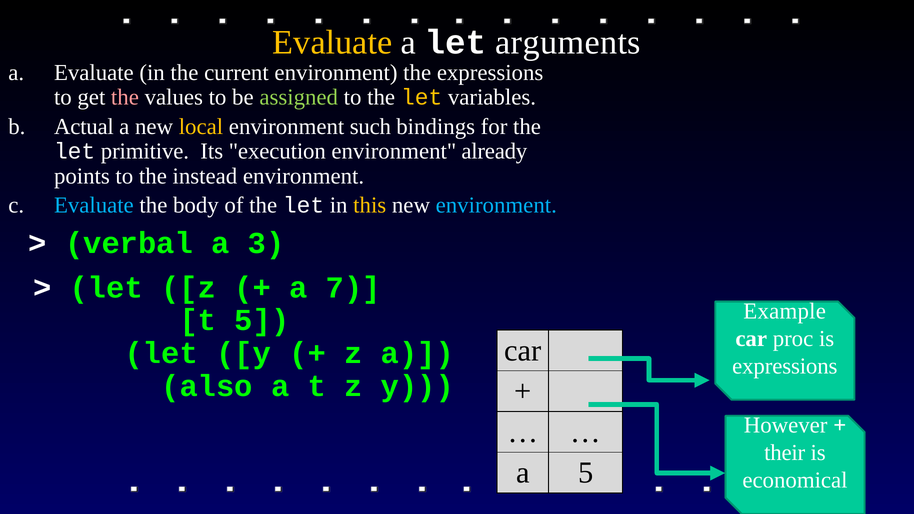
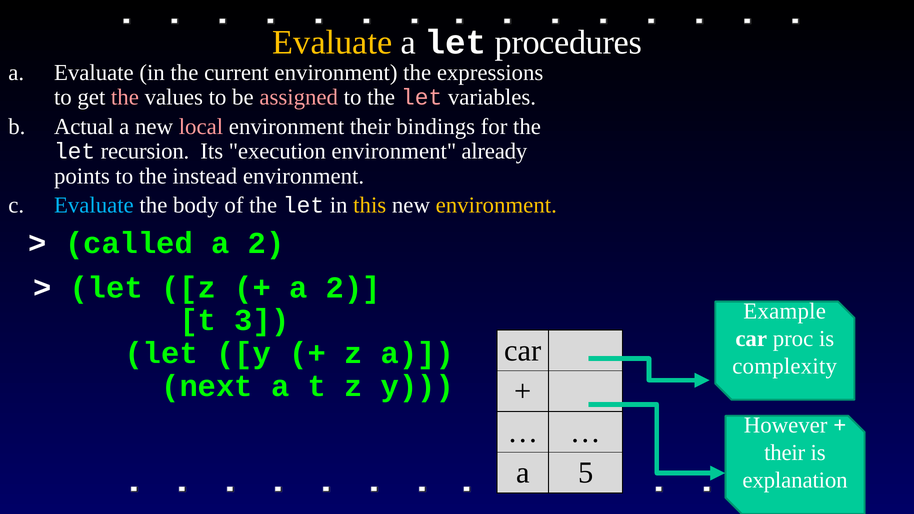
arguments: arguments -> procedures (568, 42)
assigned colour: light green -> pink (299, 97)
let colour: yellow -> pink (422, 97)
local colour: yellow -> pink (201, 127)
environment such: such -> their (370, 127)
primitive: primitive -> recursion (145, 151)
environment colour: light blue -> yellow (496, 205)
verbal: verbal -> called (129, 243)
3: 3 -> 2 (266, 243)
7: 7 -> 2 (353, 288)
t 5: 5 -> 3 (262, 320)
expressions: expressions -> complexity (785, 366)
also: also -> next (207, 386)
economical: economical -> explanation (795, 480)
